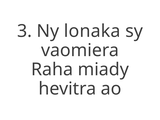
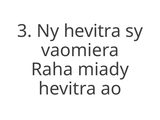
Ny lonaka: lonaka -> hevitra (92, 31)
